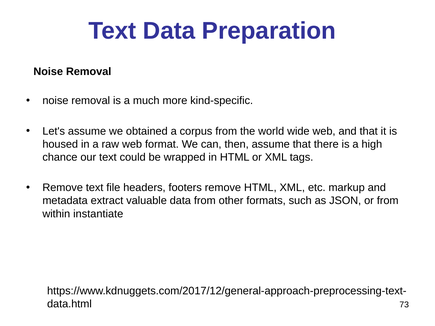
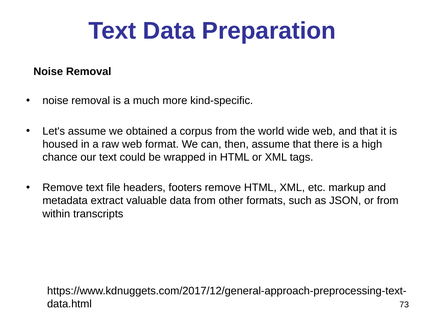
instantiate: instantiate -> transcripts (98, 214)
